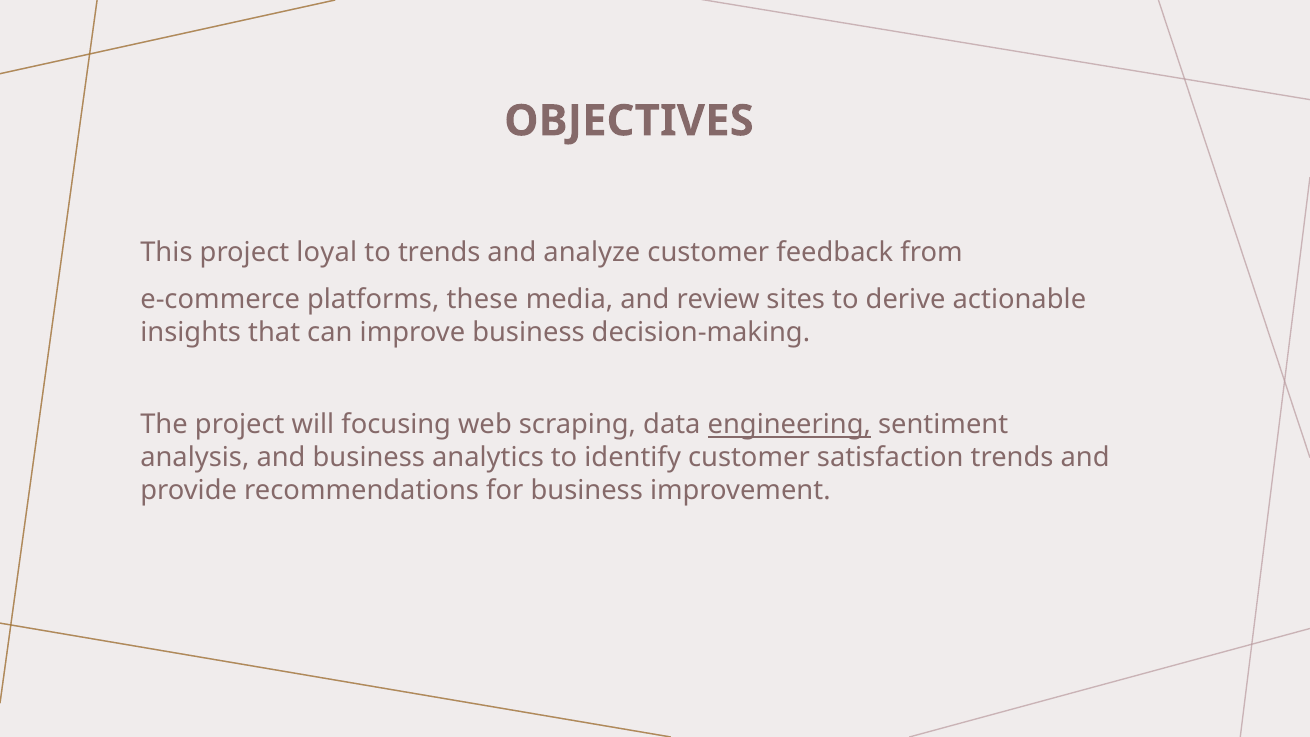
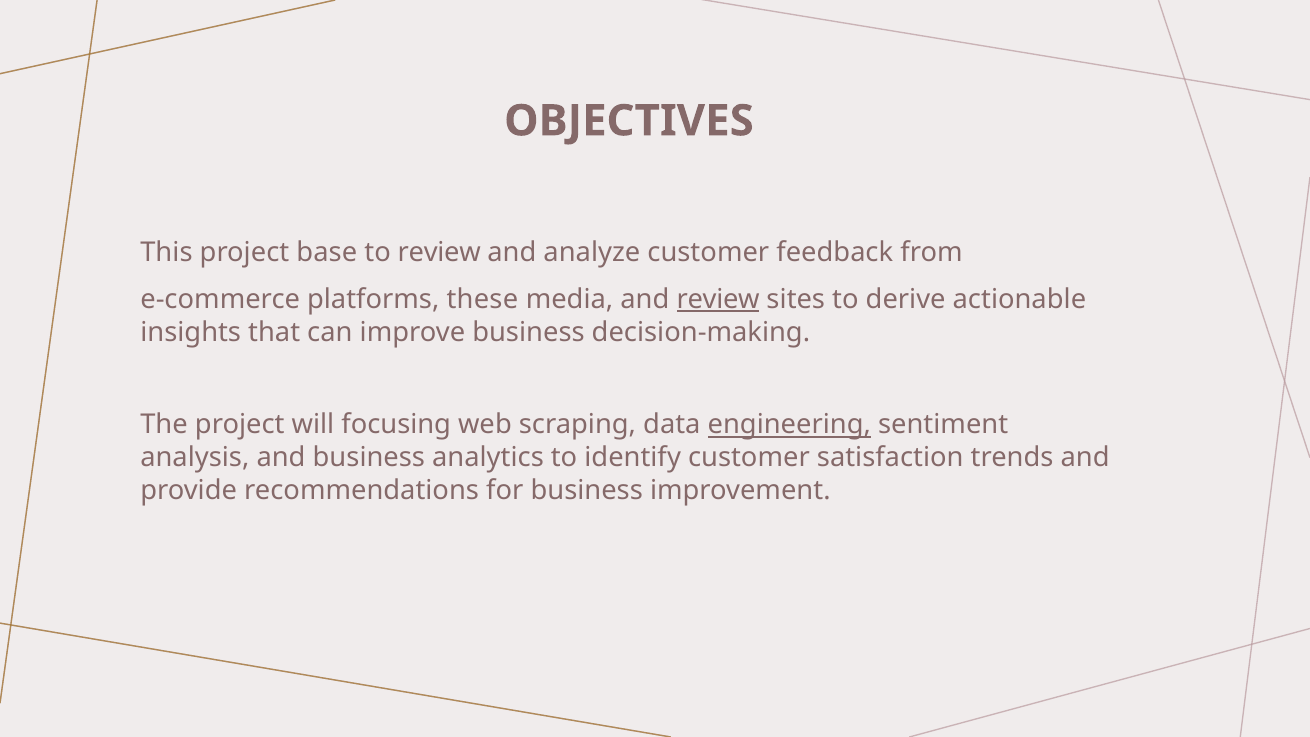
loyal: loyal -> base (327, 253)
to trends: trends -> review (439, 253)
review underline: none -> present (718, 299)
